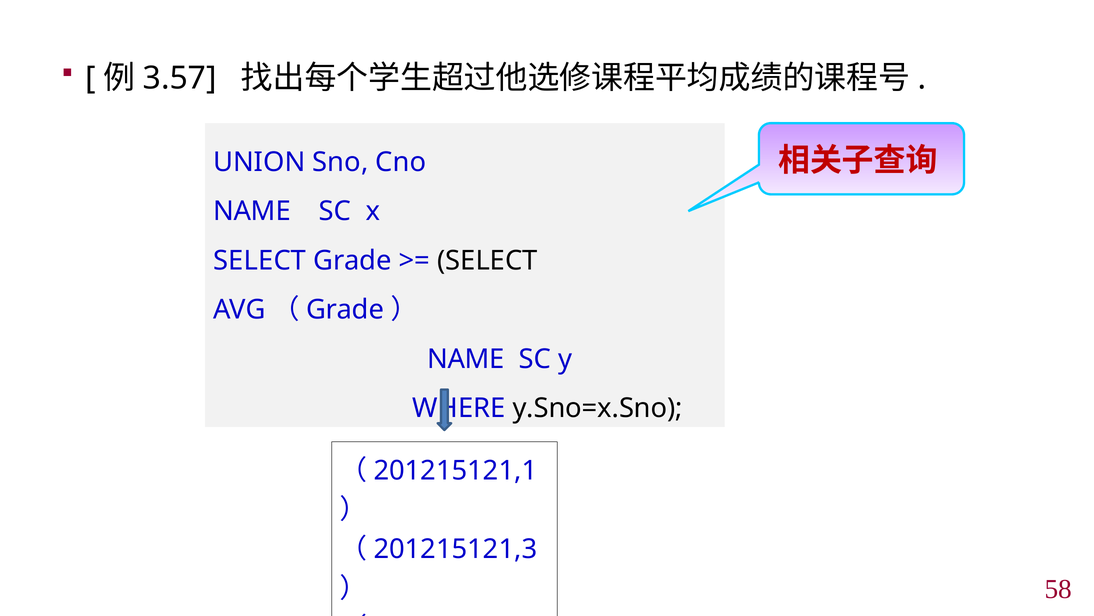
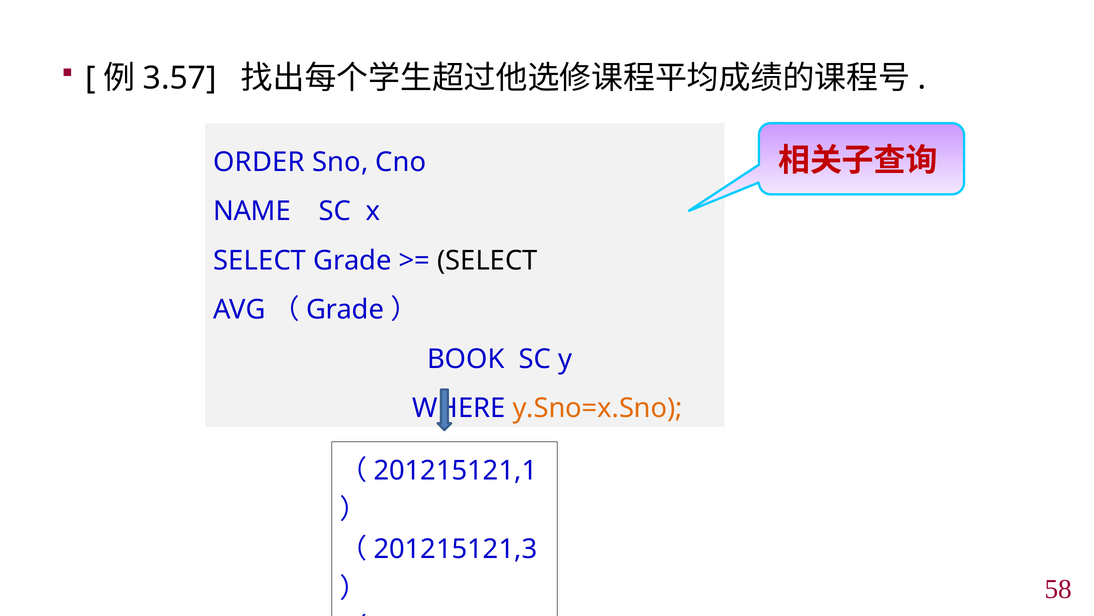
UNION: UNION -> ORDER (259, 162)
NAME: NAME -> BOOK (466, 359)
y.Sno=x.Sno colour: black -> orange (598, 408)
